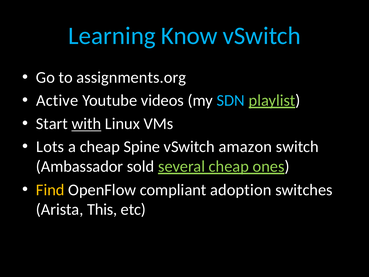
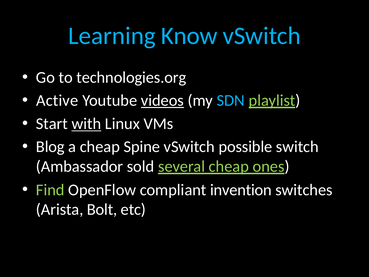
assignments.org: assignments.org -> technologies.org (131, 77)
videos underline: none -> present (162, 100)
Lots: Lots -> Blog (50, 147)
amazon: amazon -> possible (245, 147)
Find colour: yellow -> light green (50, 190)
adoption: adoption -> invention (241, 190)
This: This -> Bolt (102, 209)
